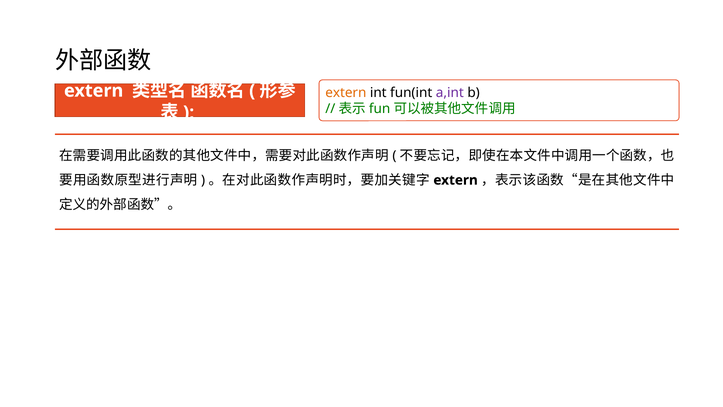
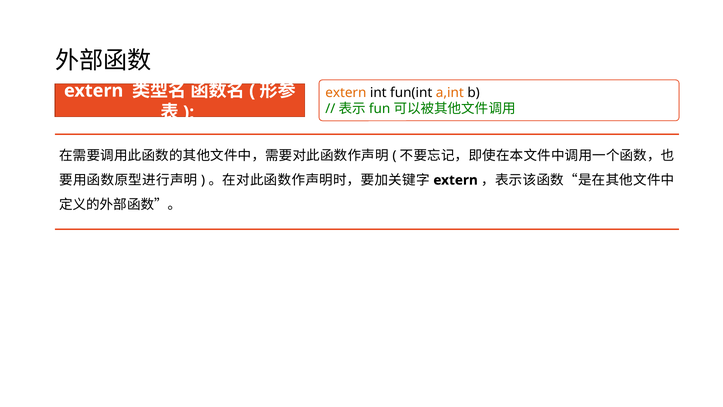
a,int colour: purple -> orange (450, 93)
